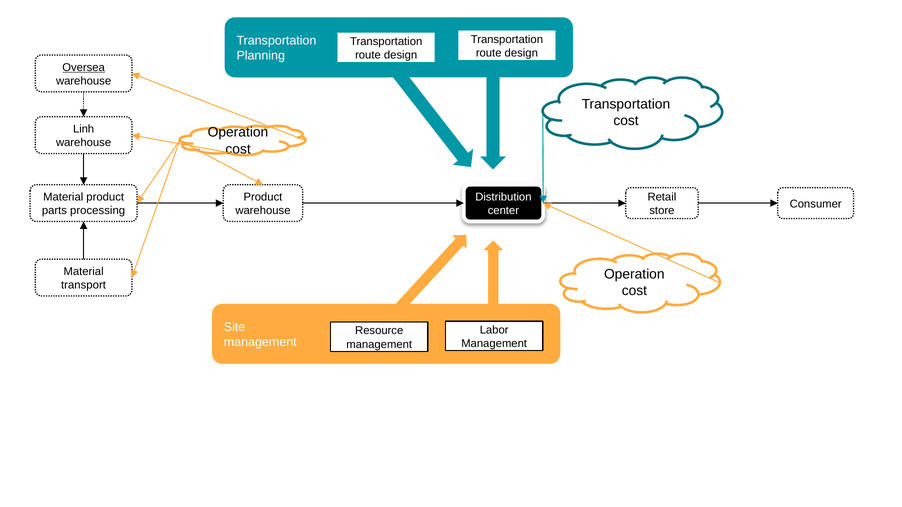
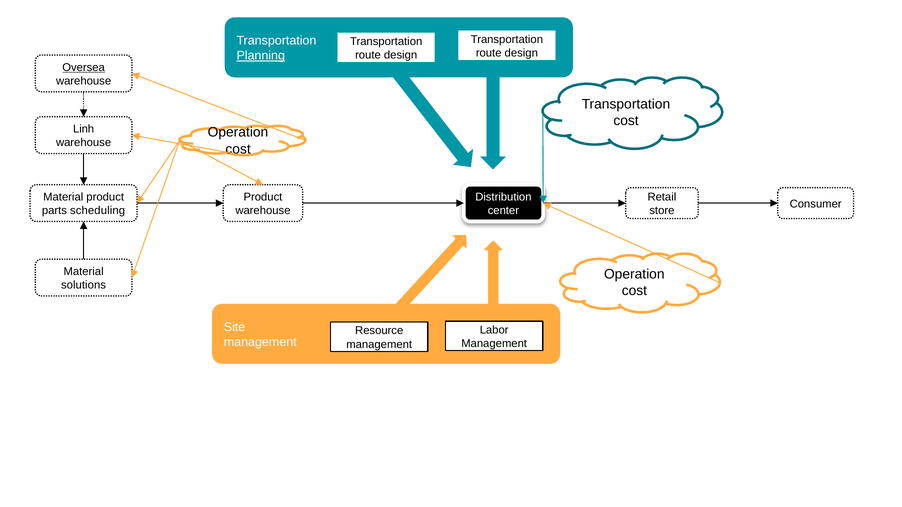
Planning underline: none -> present (261, 56)
processing: processing -> scheduling (98, 211)
transport: transport -> solutions (83, 285)
